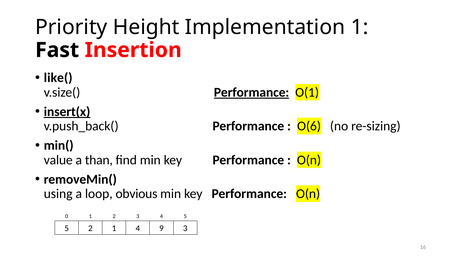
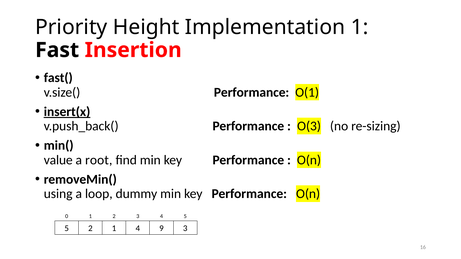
like(: like( -> fast( (58, 78)
Performance underline: present -> none (252, 92)
O(6: O(6 -> O(3 (309, 126)
than: than -> root (99, 160)
obvious: obvious -> dummy (136, 194)
